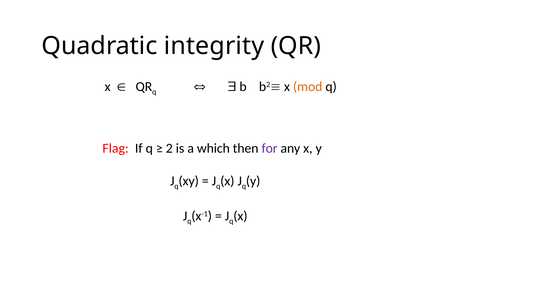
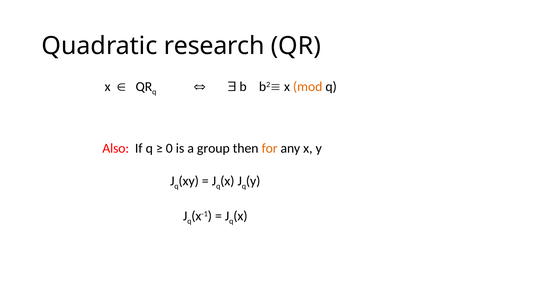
integrity: integrity -> research (214, 46)
Flag: Flag -> Also (116, 148)
2: 2 -> 0 (169, 148)
which: which -> group (213, 148)
for colour: purple -> orange (270, 148)
